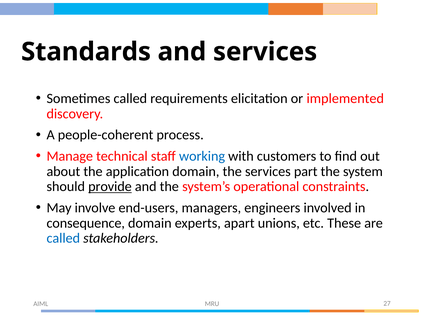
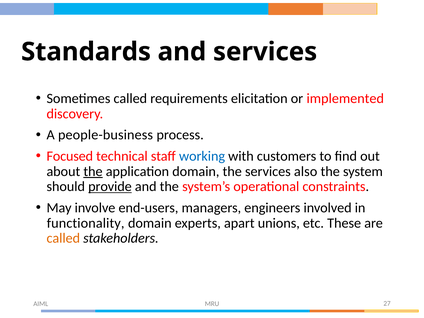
people-coherent: people-coherent -> people-business (106, 135)
Manage: Manage -> Focused (70, 156)
the underline: none -> present (93, 171)
part: part -> also (306, 171)
consequence: consequence -> functionality (86, 223)
called colour: blue -> orange (63, 238)
